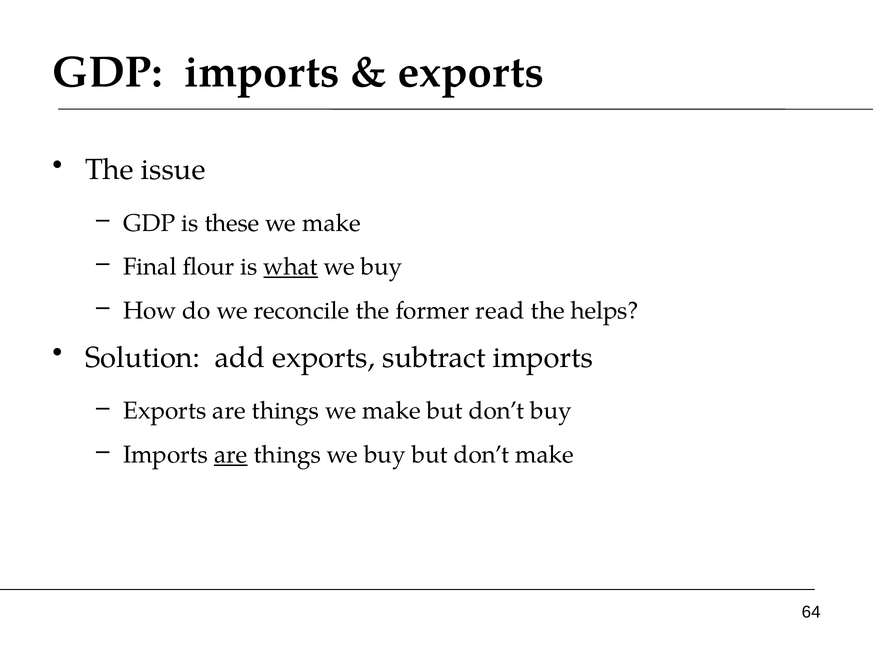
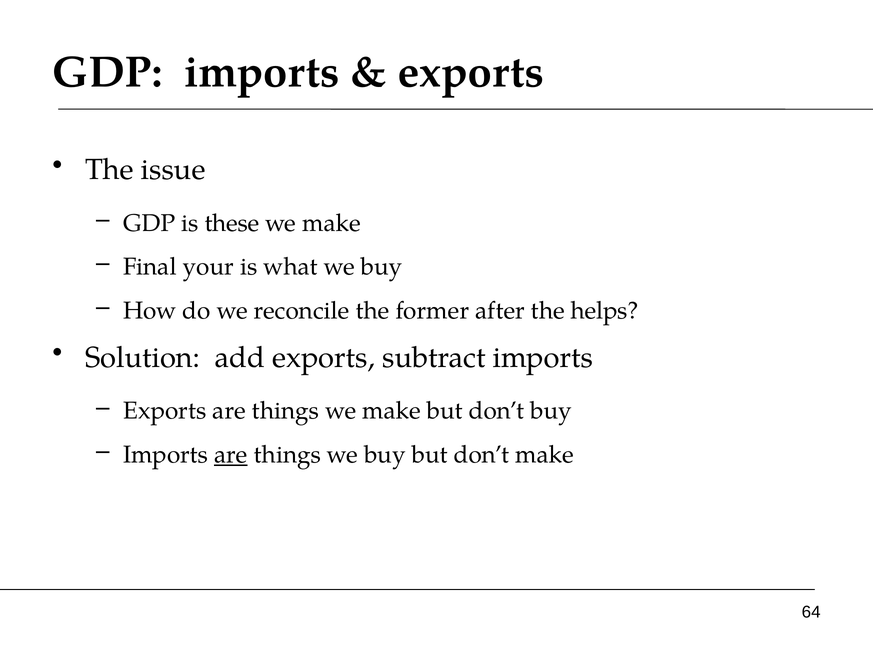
flour: flour -> your (208, 267)
what underline: present -> none (291, 267)
read: read -> after (500, 310)
